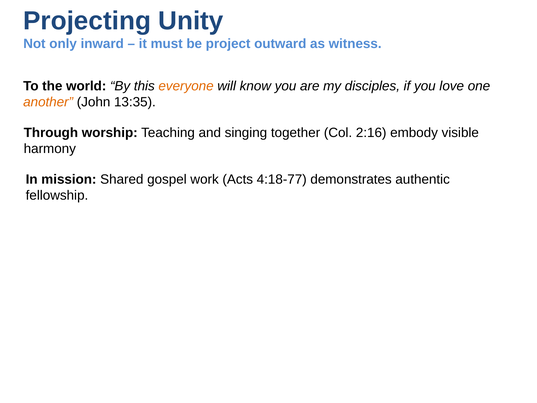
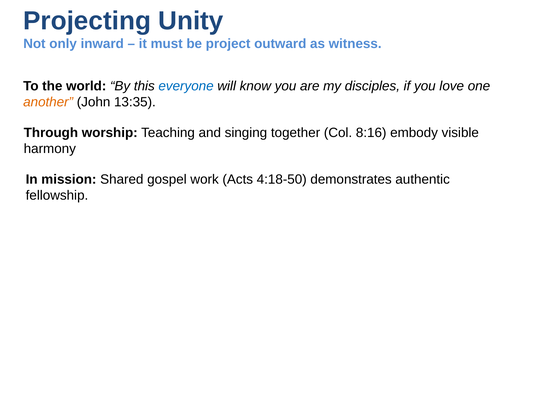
everyone colour: orange -> blue (186, 86)
2:16: 2:16 -> 8:16 (371, 133)
4:18-77: 4:18-77 -> 4:18-50 (282, 179)
